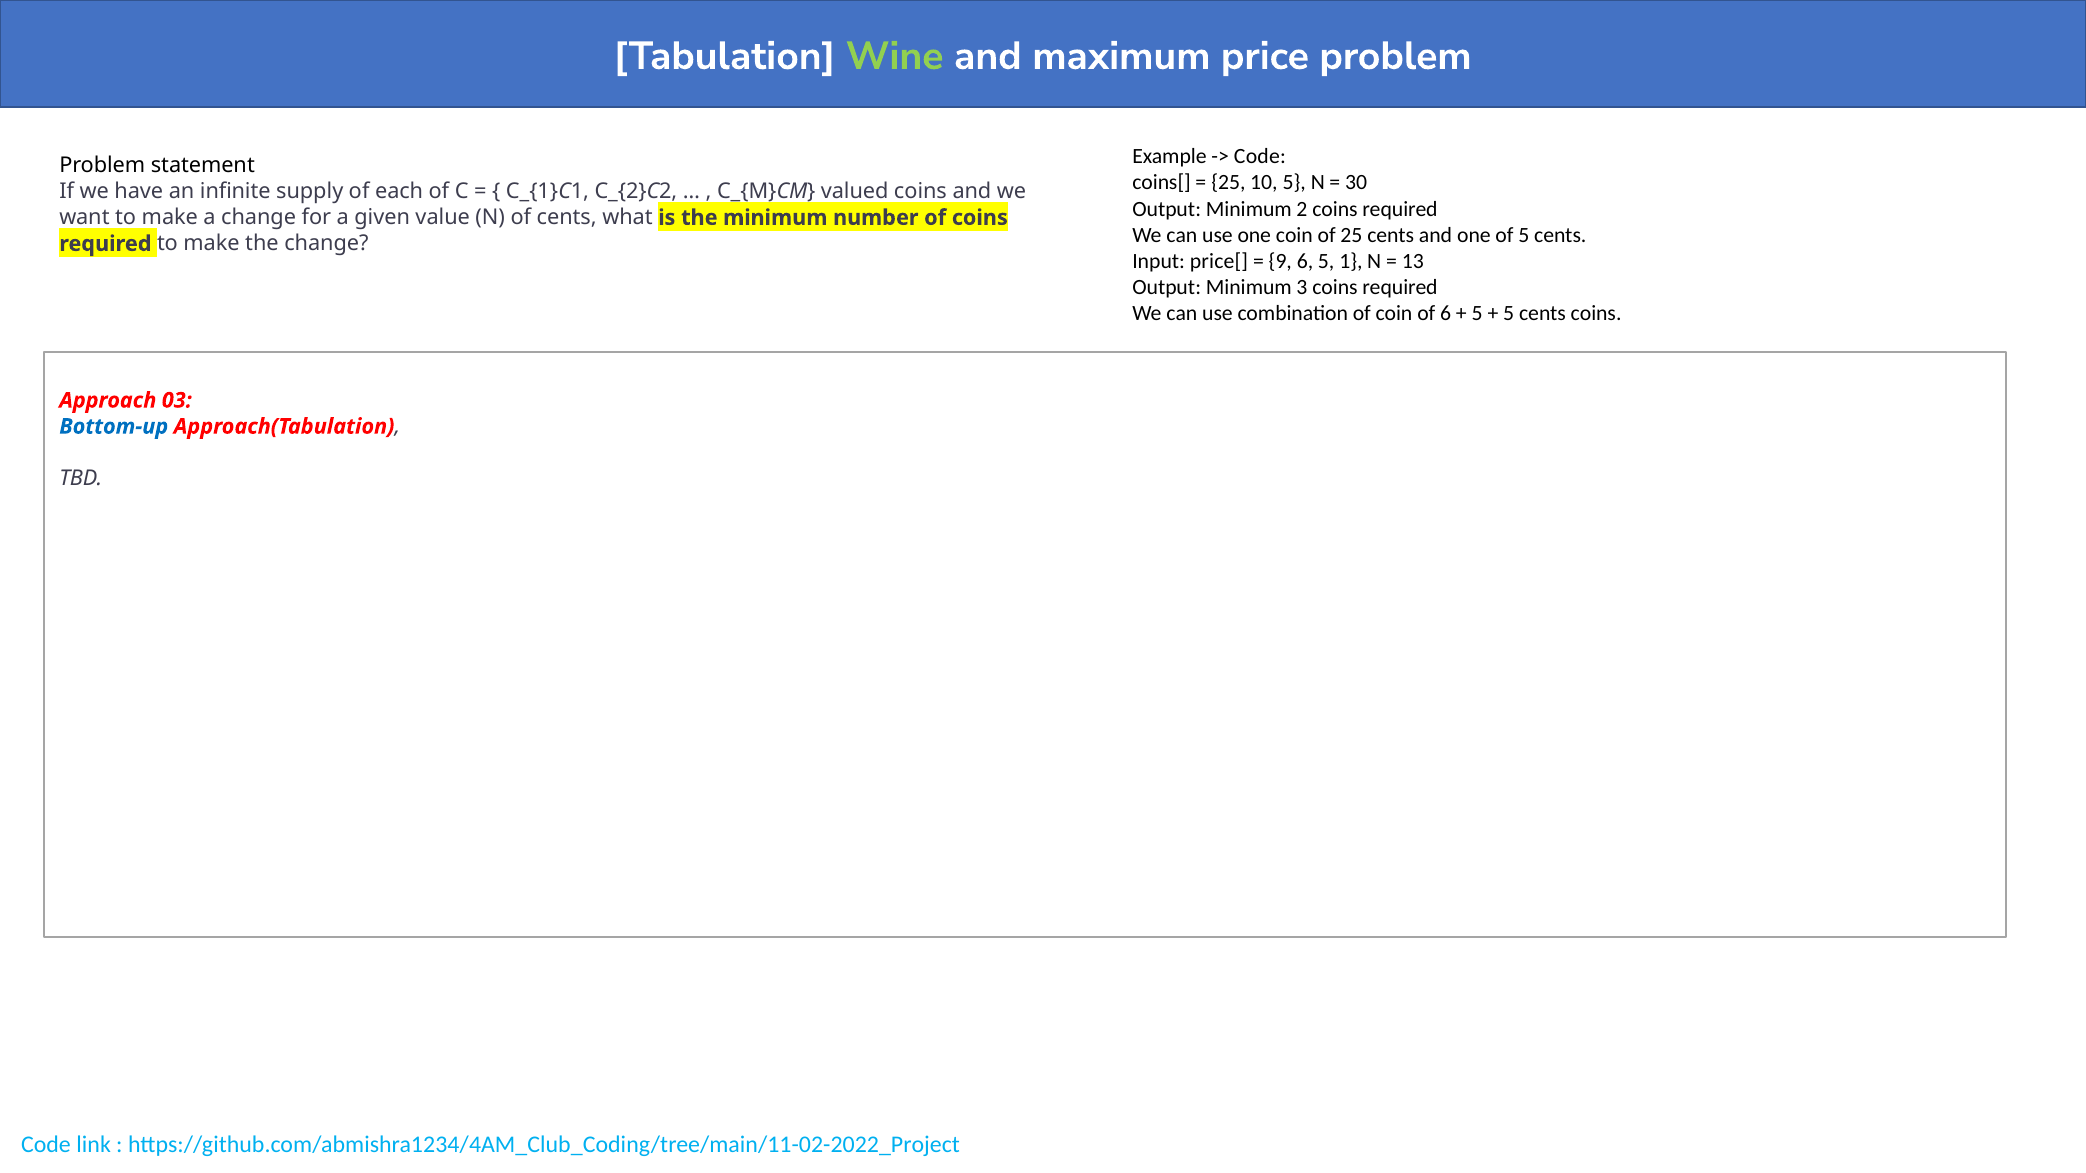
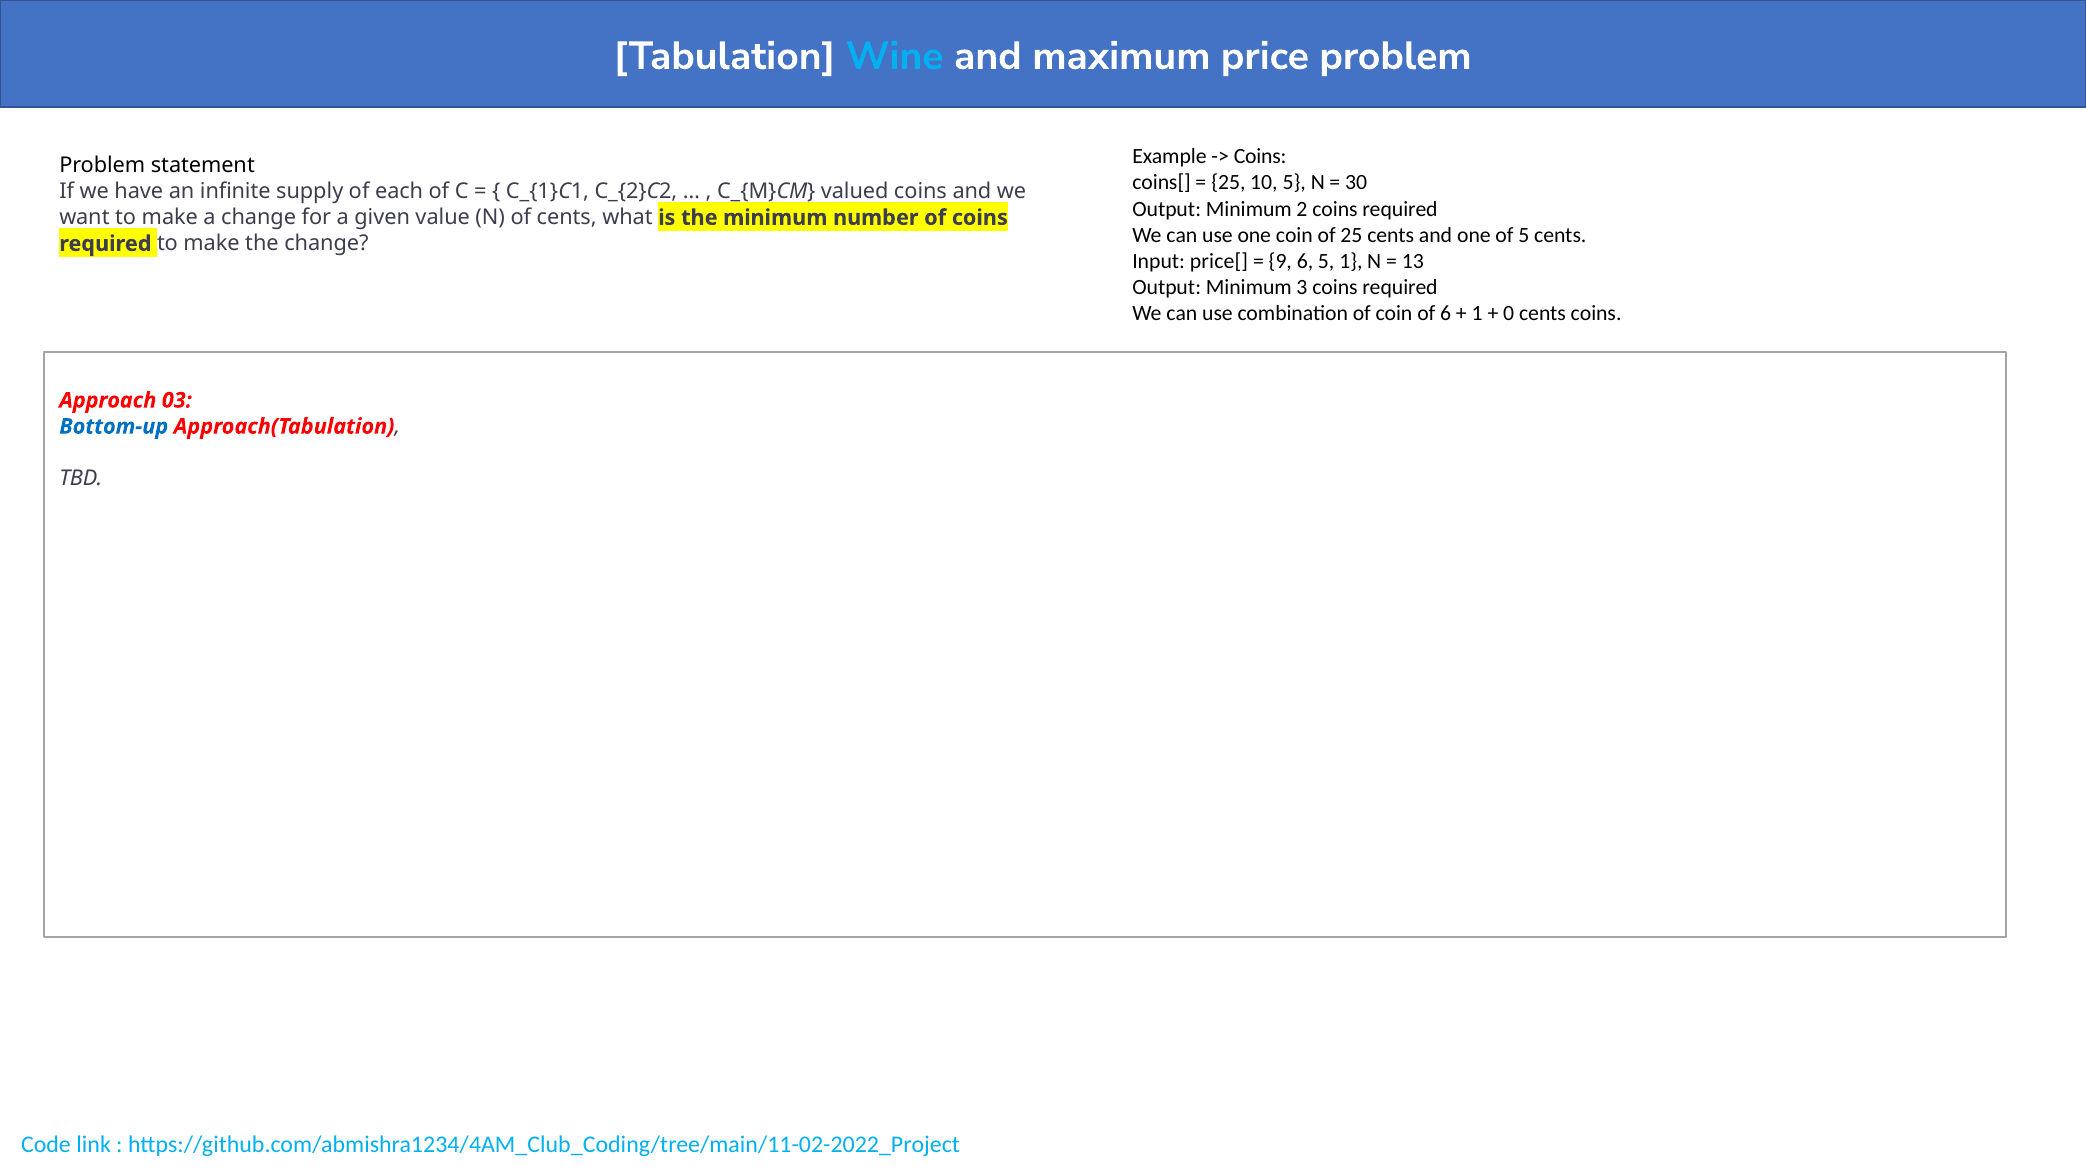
Wine colour: light green -> light blue (895, 56)
Code: Code -> Coins (1260, 157)
5: 5 -> 1 (1477, 313)
5: 5 -> 0 (1509, 313)
